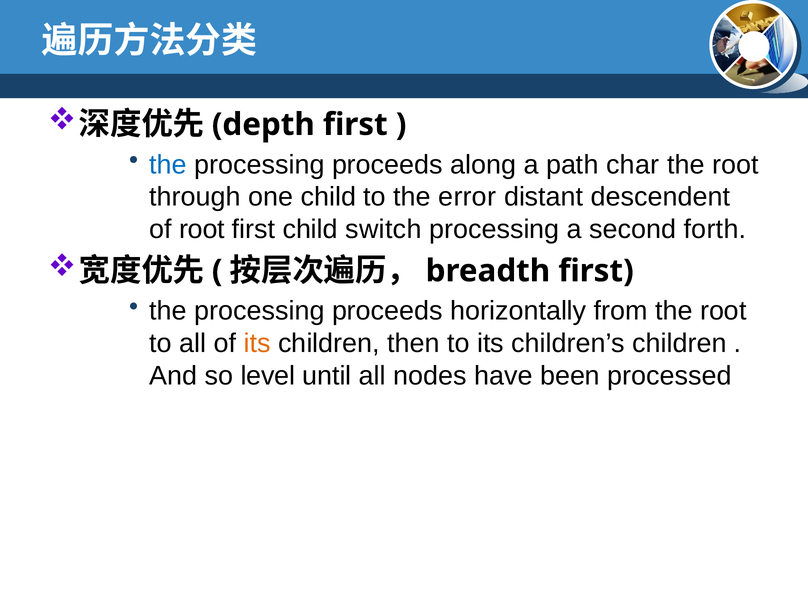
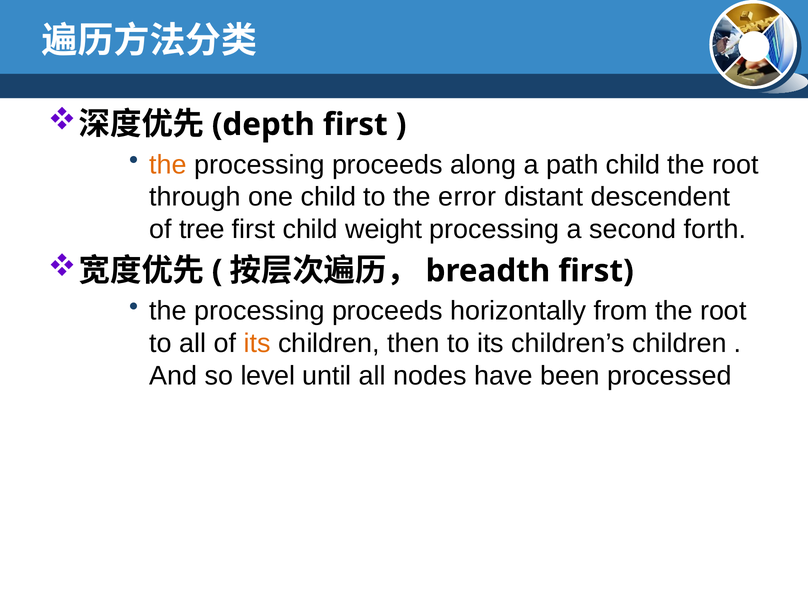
the colour: blue -> orange (168, 165)
path char: char -> child (633, 165)
of root: root -> tree (202, 229)
switch: switch -> weight (384, 229)
